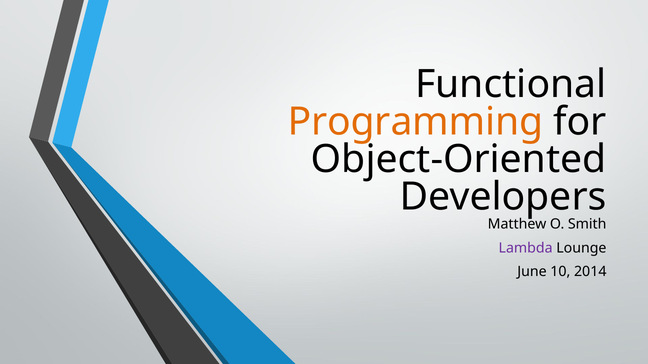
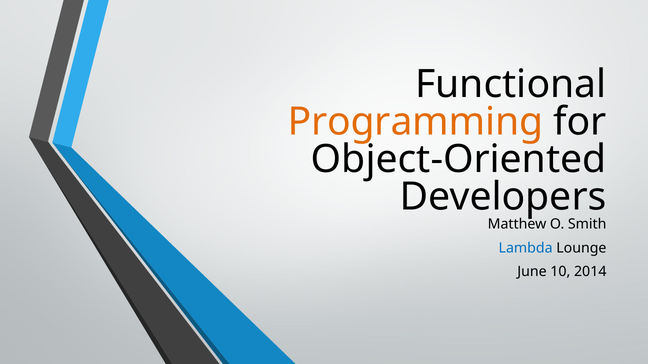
Lambda colour: purple -> blue (526, 248)
